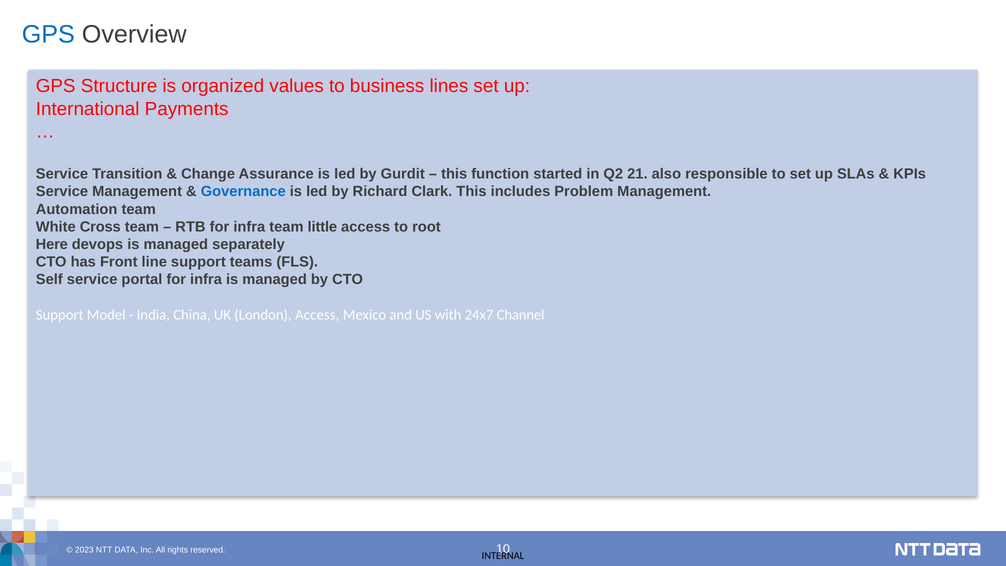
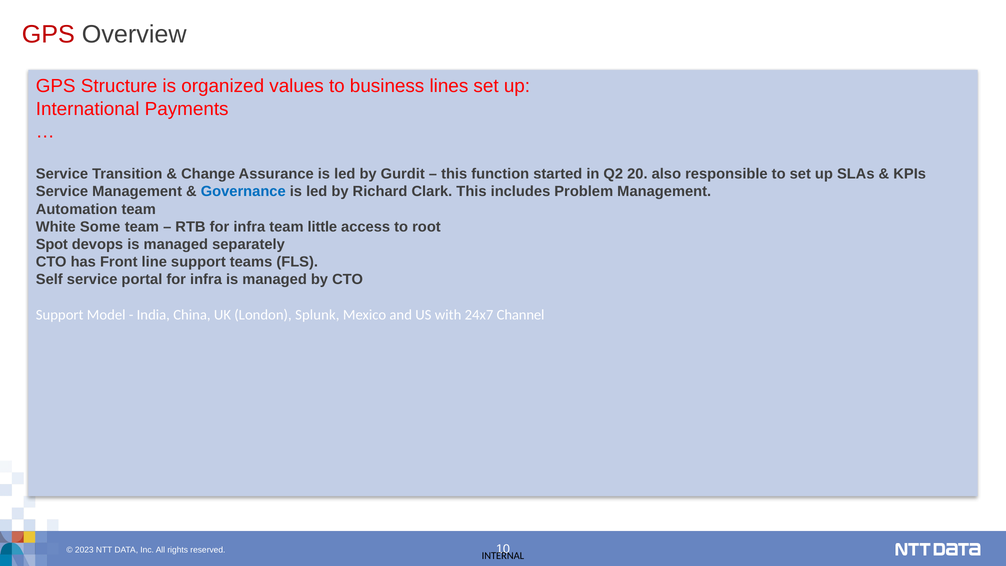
GPS colour: blue -> red (48, 34)
21: 21 -> 20 (637, 174)
Cross: Cross -> Some (100, 227)
Here: Here -> Spot (52, 244)
London Access: Access -> Splunk (317, 315)
